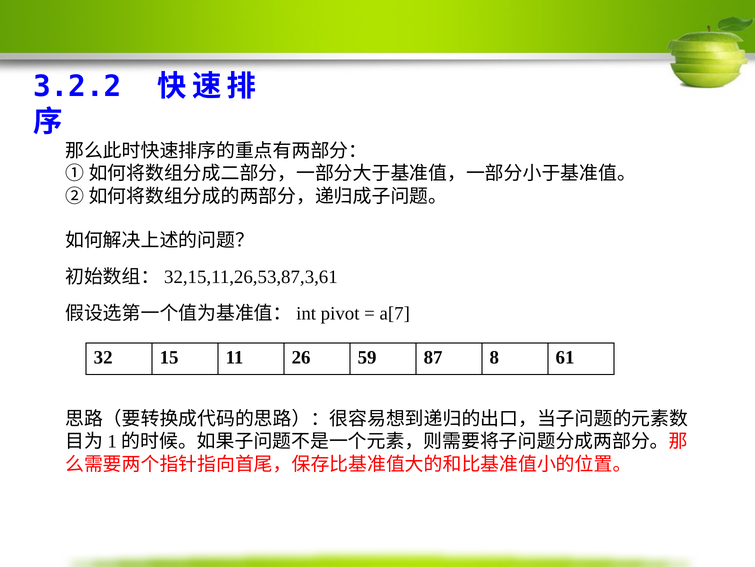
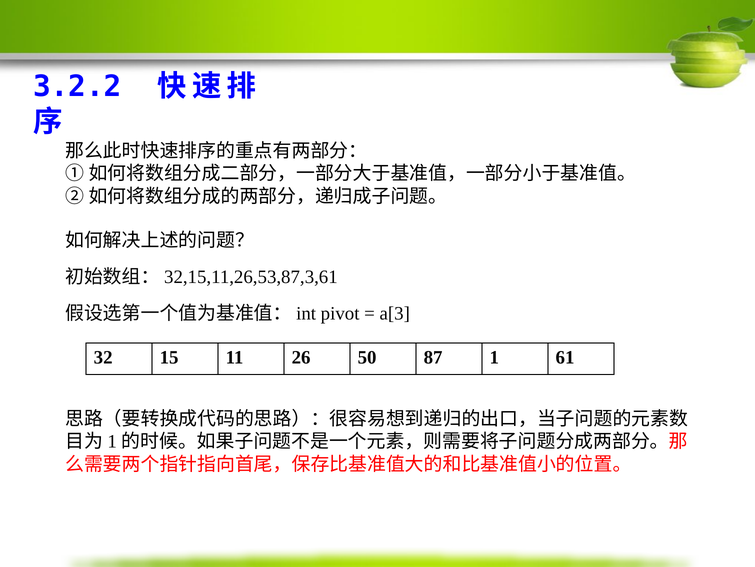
a[7: a[7 -> a[3 (395, 313)
59: 59 -> 50 (367, 357)
8: 8 -> 1 (494, 357)
